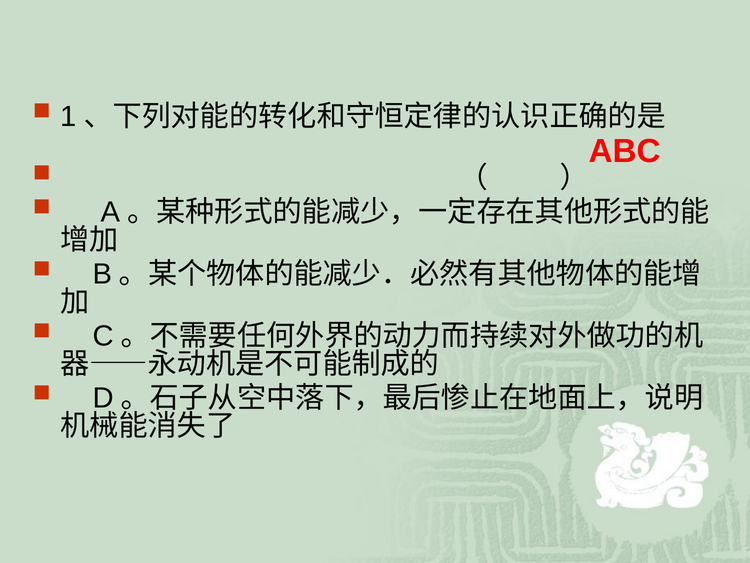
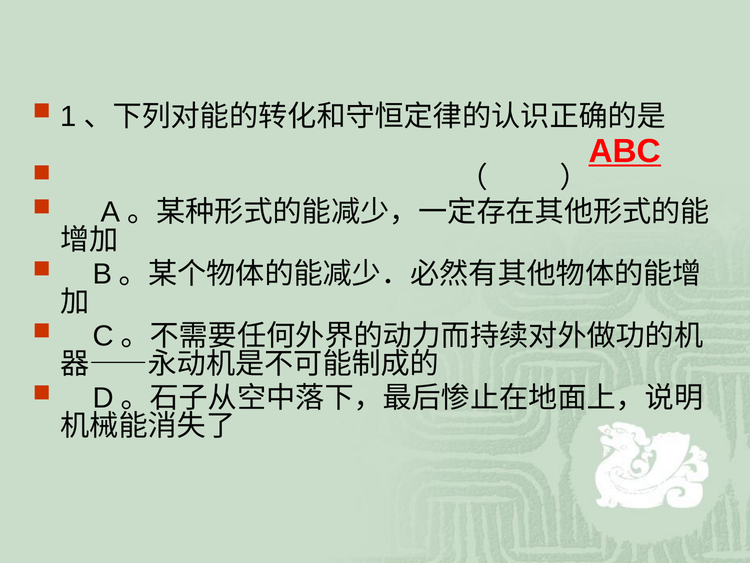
ABC underline: none -> present (625, 151)
